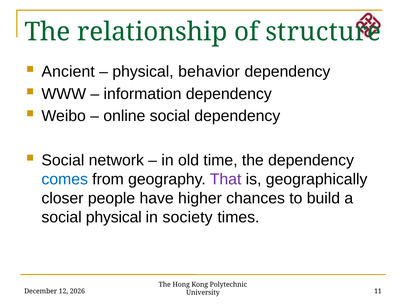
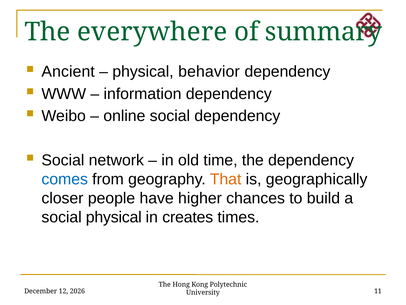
relationship: relationship -> everywhere (152, 32)
structure: structure -> summary (324, 32)
That colour: purple -> orange (226, 179)
society: society -> creates (188, 217)
